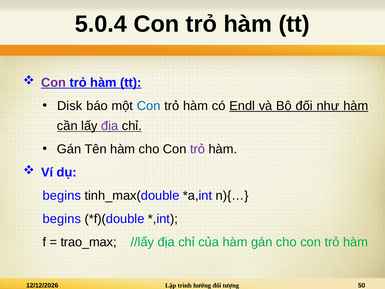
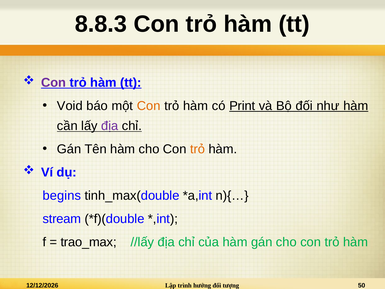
5.0.4: 5.0.4 -> 8.8.3 (101, 24)
Disk: Disk -> Void (70, 106)
Con colour: blue -> orange (149, 106)
Endl: Endl -> Print (242, 106)
trỏ colour: purple -> orange (198, 149)
begins: begins -> stream (62, 219)
